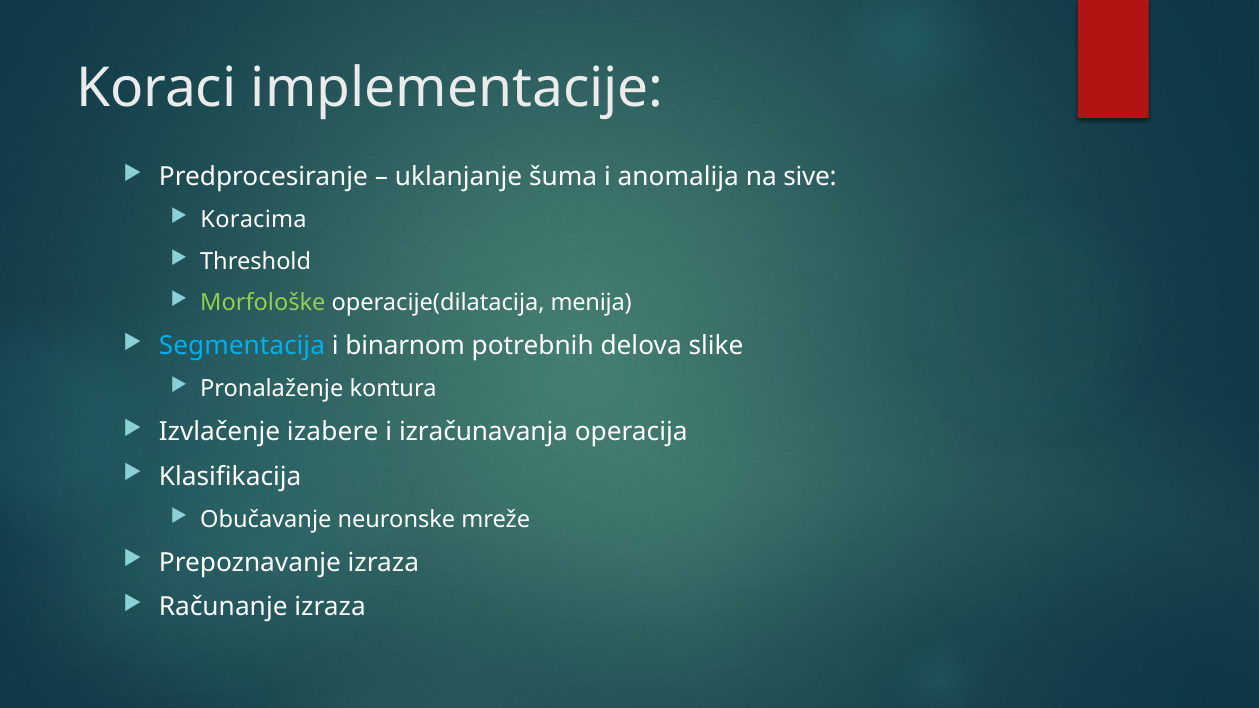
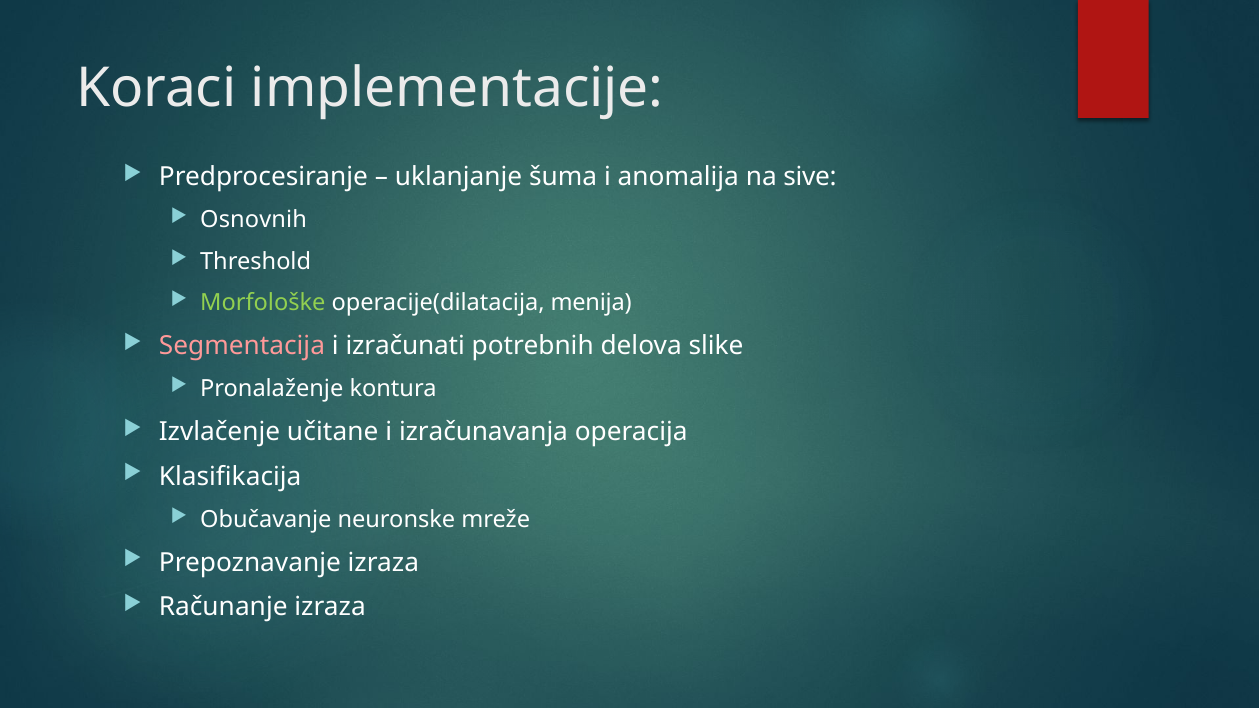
Koracima: Koracima -> Osnovnih (254, 220)
Segmentacija colour: light blue -> pink (242, 346)
binarnom: binarnom -> izračunati (405, 346)
izabere: izabere -> učitane (333, 432)
